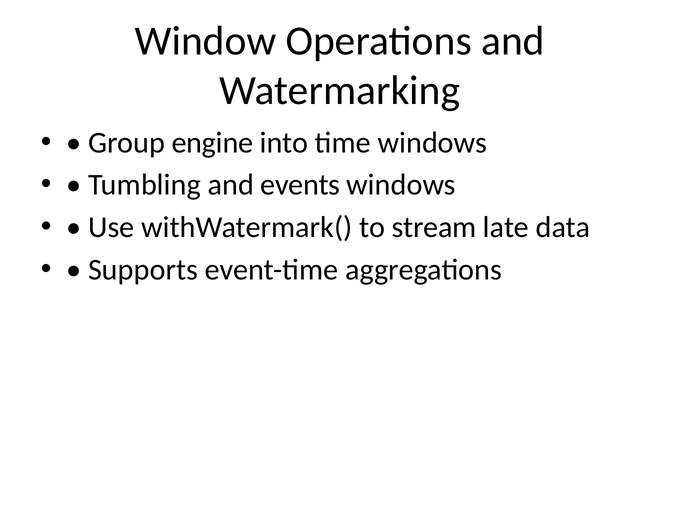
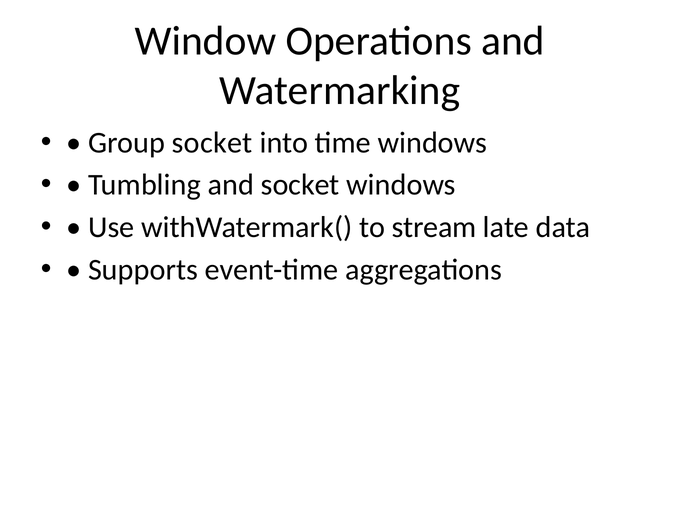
Group engine: engine -> socket (212, 143)
and events: events -> socket (300, 185)
